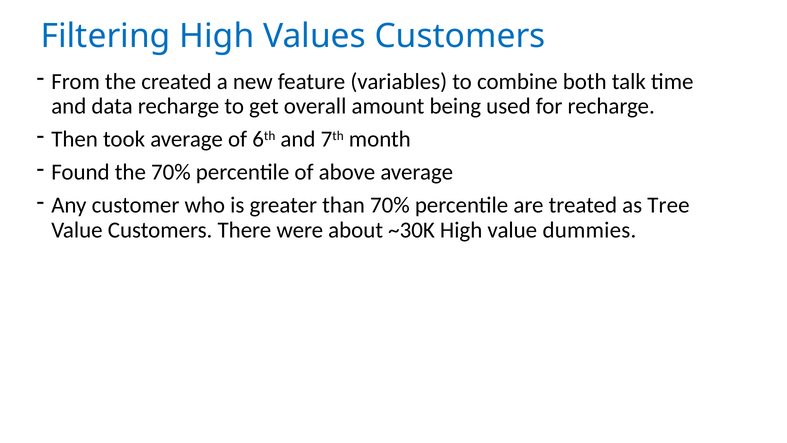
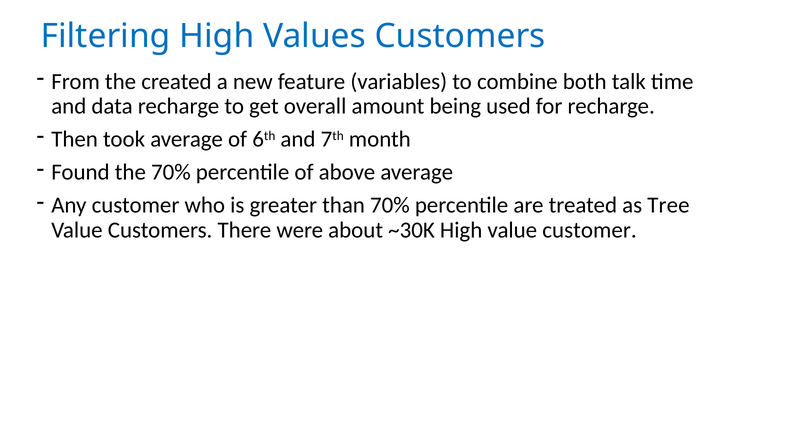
value dummies: dummies -> customer (590, 230)
